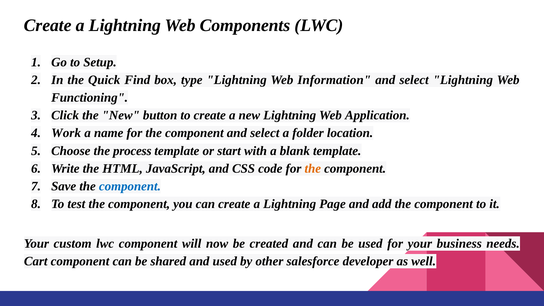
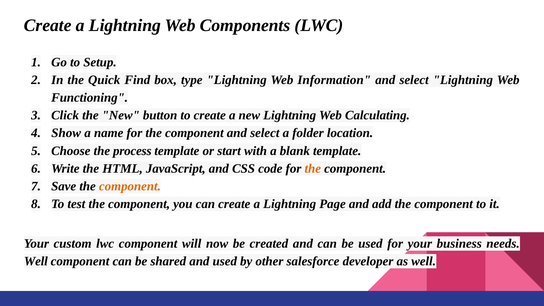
Application: Application -> Calculating (377, 115)
Work: Work -> Show (66, 133)
component colour: blue -> orange (130, 186)
Cart: Cart -> Well (36, 261)
